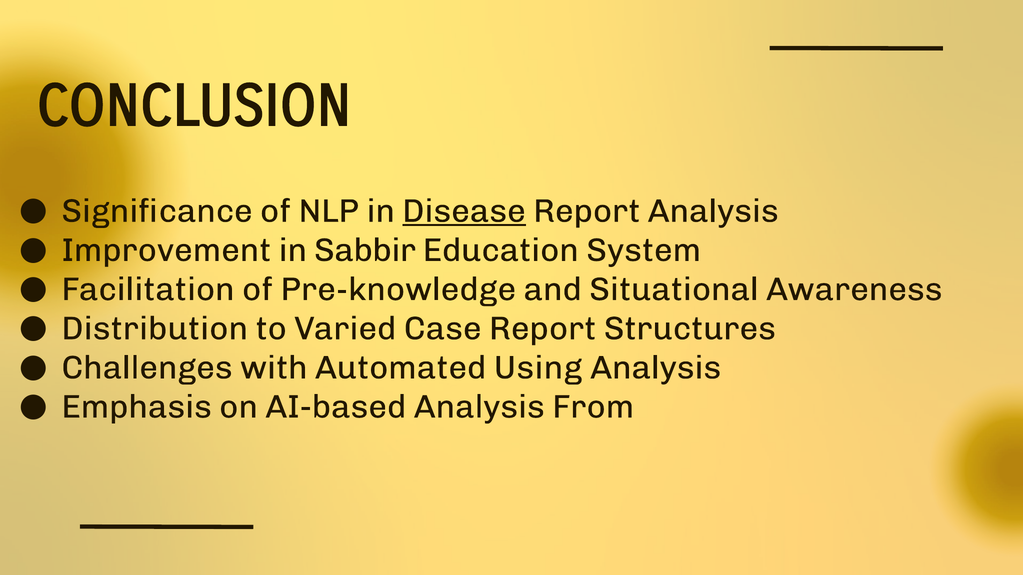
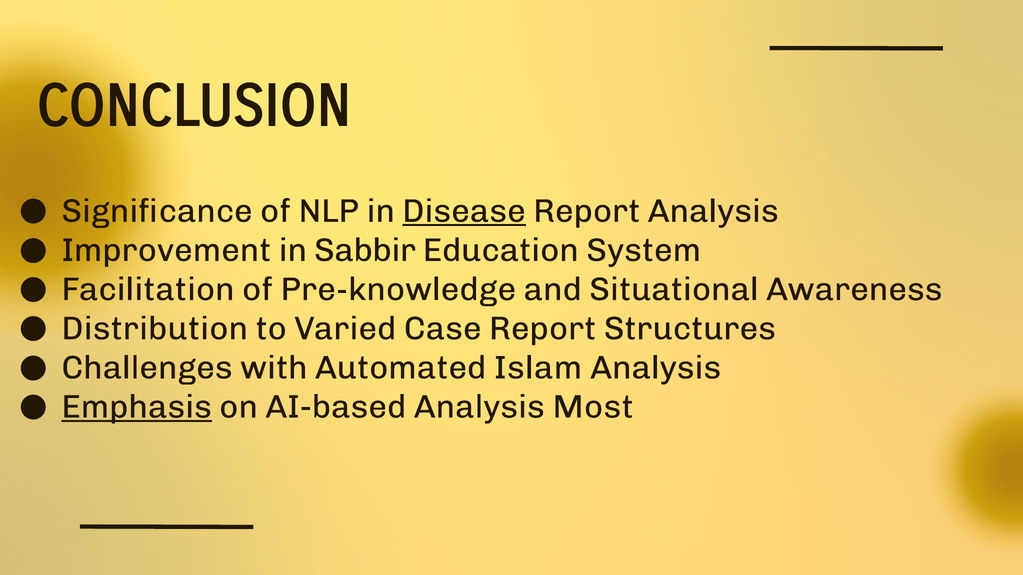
Using: Using -> Islam (538, 368)
Emphasis underline: none -> present (137, 407)
From: From -> Most (593, 407)
